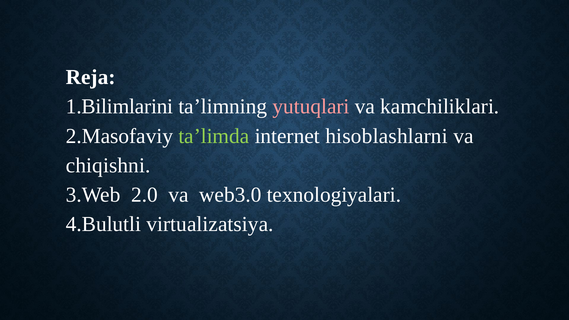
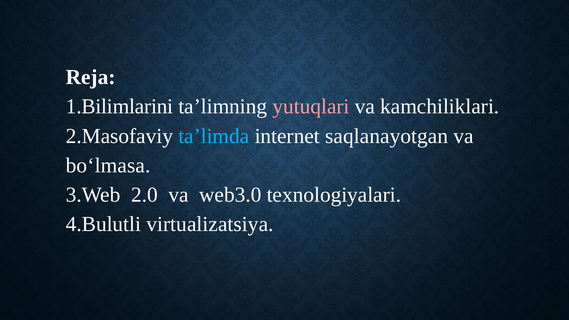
ta’limda colour: light green -> light blue (214, 136)
hisoblashlarni: hisoblashlarni -> saqlanayotgan (387, 136)
chiqishni: chiqishni -> boʻlmasa (108, 165)
